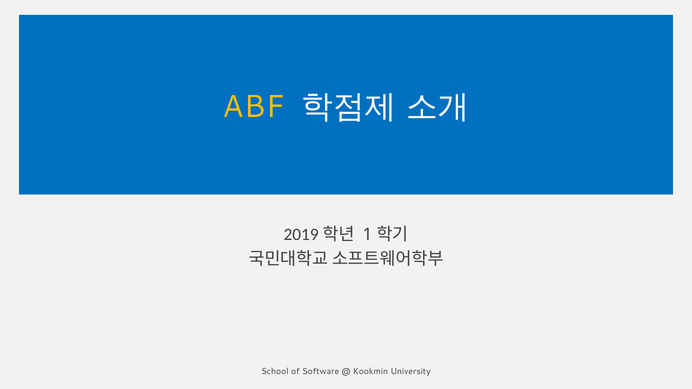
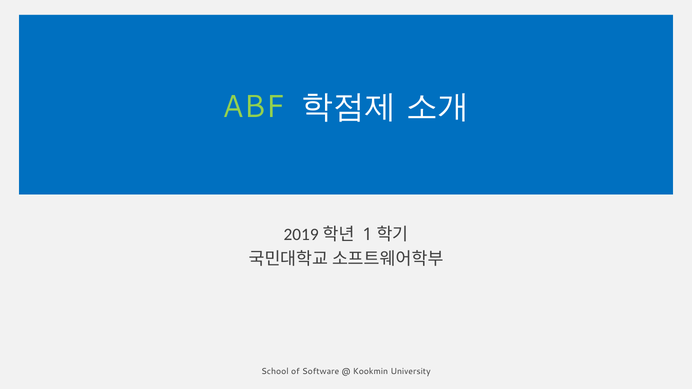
ABF colour: yellow -> light green (254, 107)
